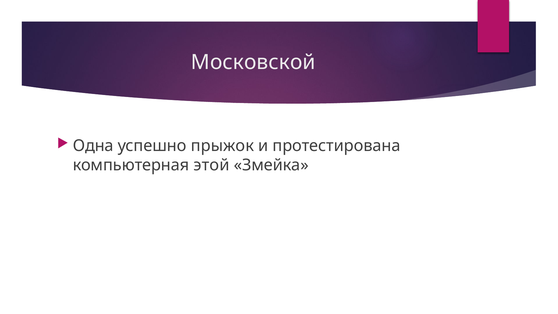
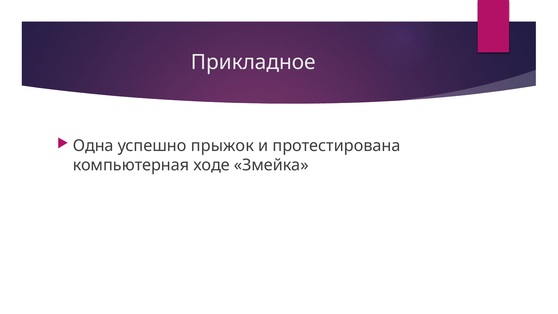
Московской: Московской -> Прикладное (253, 62)
этой: этой -> ходе (212, 165)
